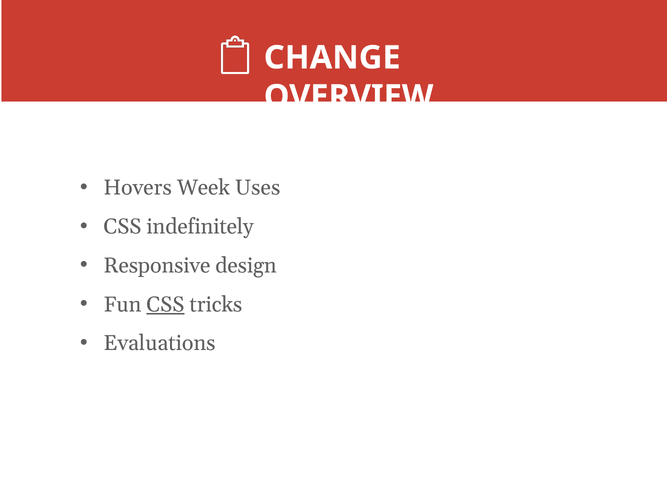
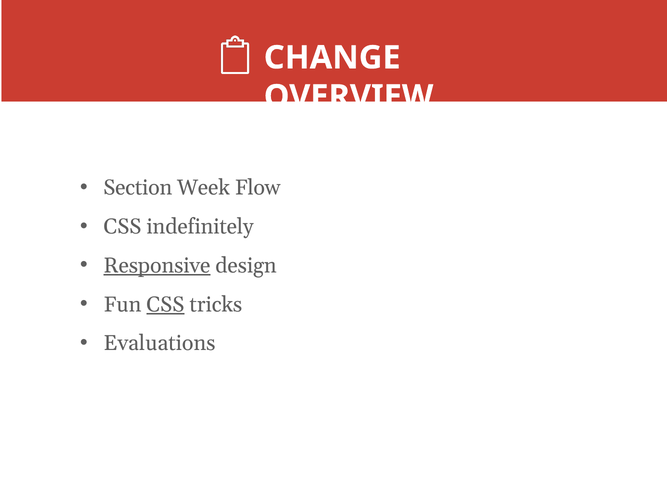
Hovers: Hovers -> Section (138, 188)
Uses: Uses -> Flow (258, 188)
Responsive underline: none -> present (157, 266)
